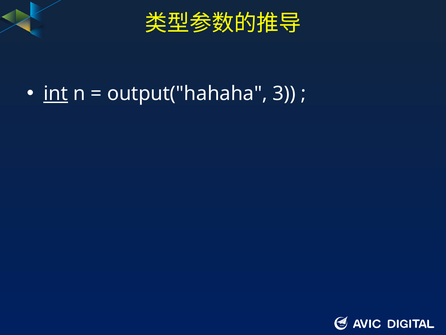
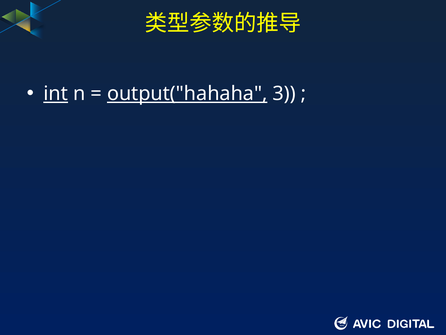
output("hahaha underline: none -> present (187, 94)
